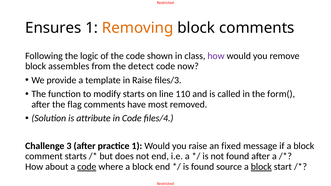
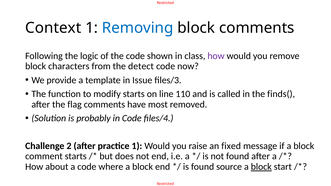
Ensures: Ensures -> Context (53, 28)
Removing colour: orange -> blue (138, 28)
assembles: assembles -> characters (69, 66)
in Raise: Raise -> Issue (142, 80)
form(: form( -> finds( (281, 94)
attribute: attribute -> probably (94, 118)
3: 3 -> 2 (69, 146)
code underline: present -> none (87, 167)
